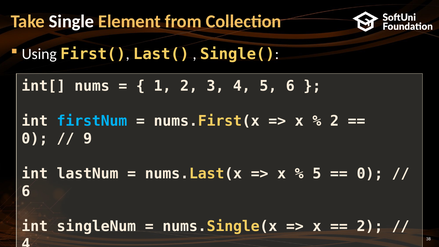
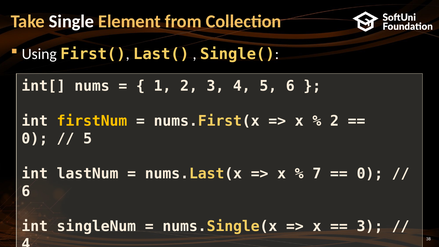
firstNum colour: light blue -> yellow (92, 121)
9: 9 -> 5 (88, 139)
5: 5 -> 7 (317, 174)
2: 2 -> 3 (370, 226)
